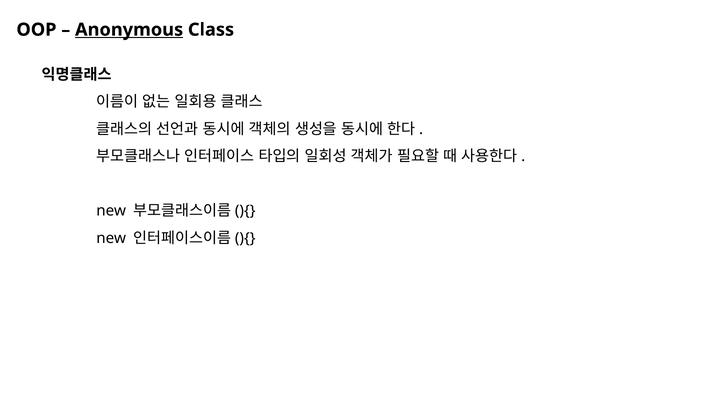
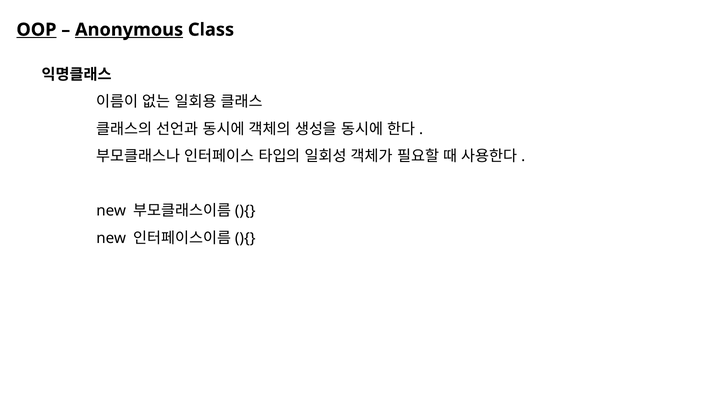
OOP underline: none -> present (36, 30)
